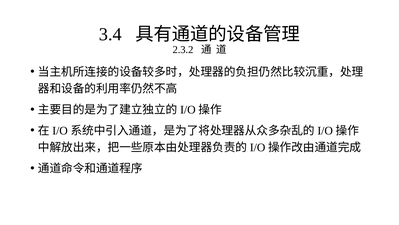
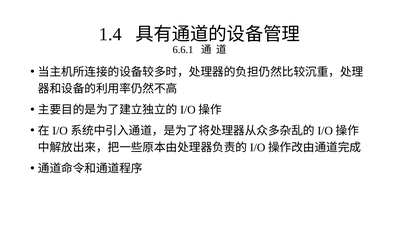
3.4: 3.4 -> 1.4 (110, 34)
2.3.2: 2.3.2 -> 6.6.1 (183, 50)
